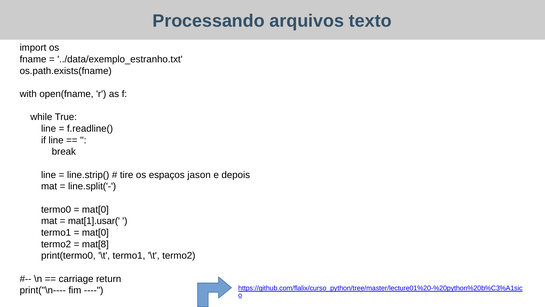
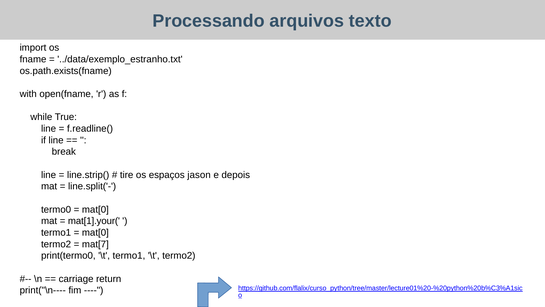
mat[1].usar(: mat[1].usar( -> mat[1].your( (94, 221)
mat[8: mat[8 -> mat[7 (95, 244)
